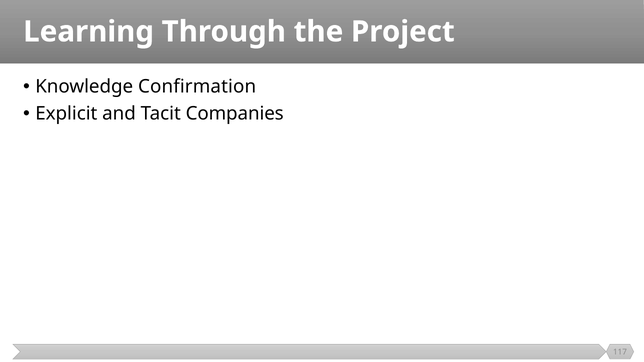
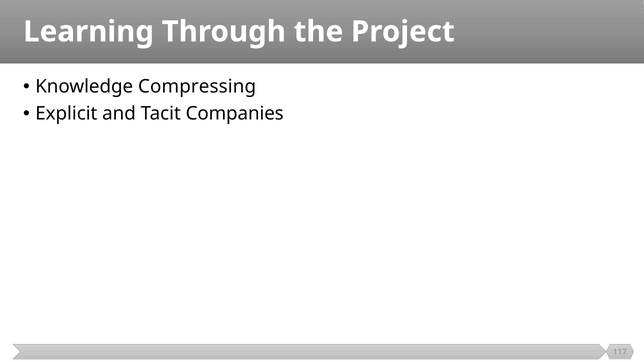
Confirmation: Confirmation -> Compressing (197, 87)
